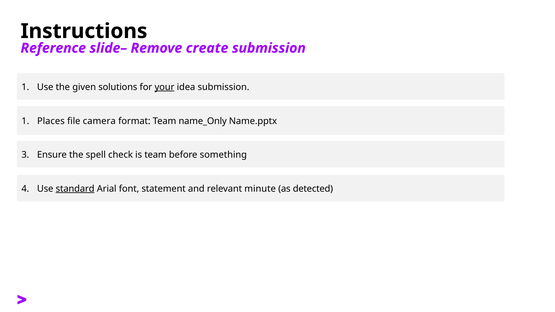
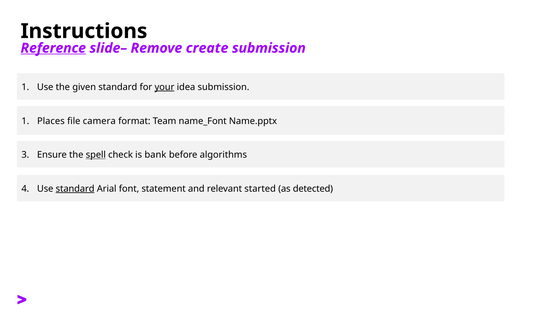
Reference underline: none -> present (53, 48)
given solutions: solutions -> standard (118, 87)
name_Only: name_Only -> name_Font (203, 121)
spell underline: none -> present (96, 155)
is team: team -> bank (155, 155)
something: something -> algorithms (223, 155)
minute: minute -> started (260, 189)
